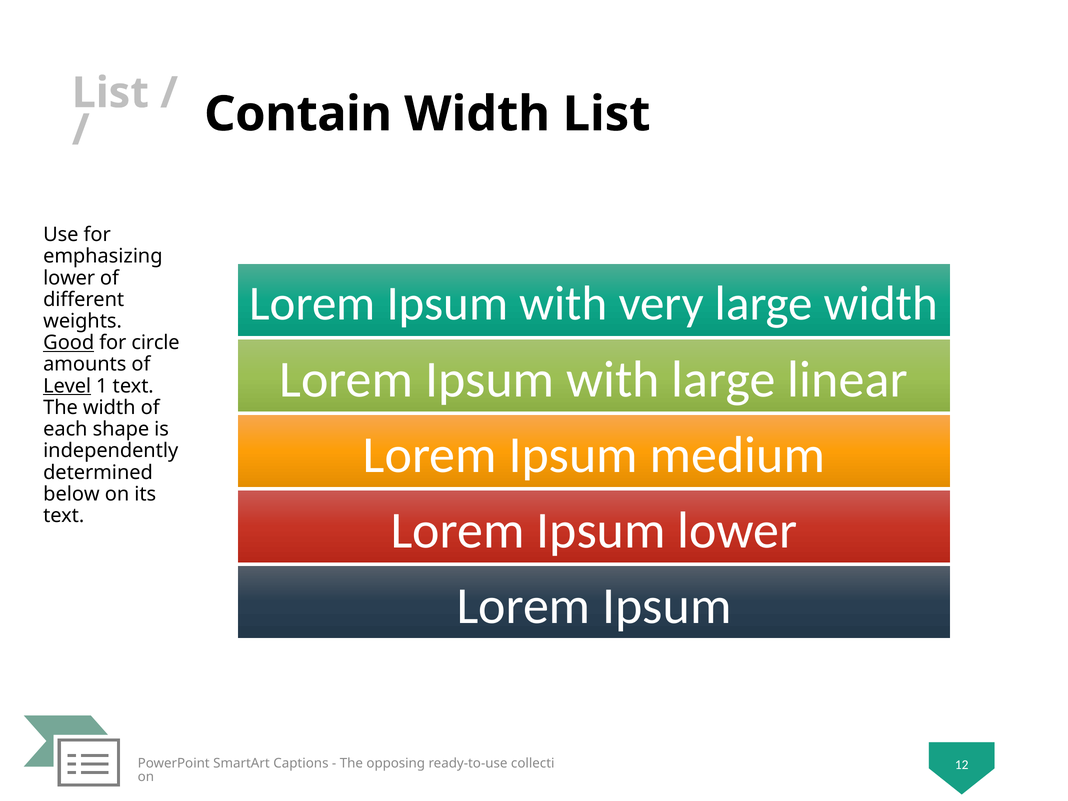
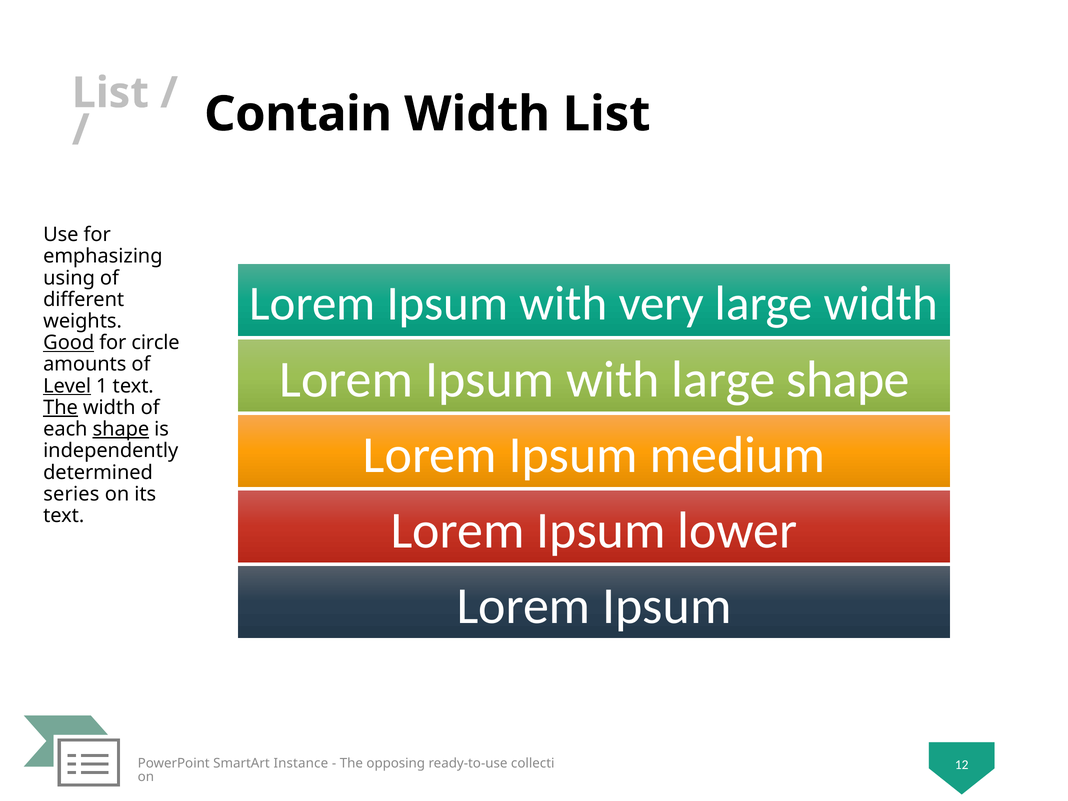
lower: lower -> using (69, 278)
large linear: linear -> shape (848, 380)
The underline: none -> present (61, 408)
shape underline: none -> present (121, 429)
below: below -> series (71, 494)
Captions: Captions -> Instance (301, 764)
